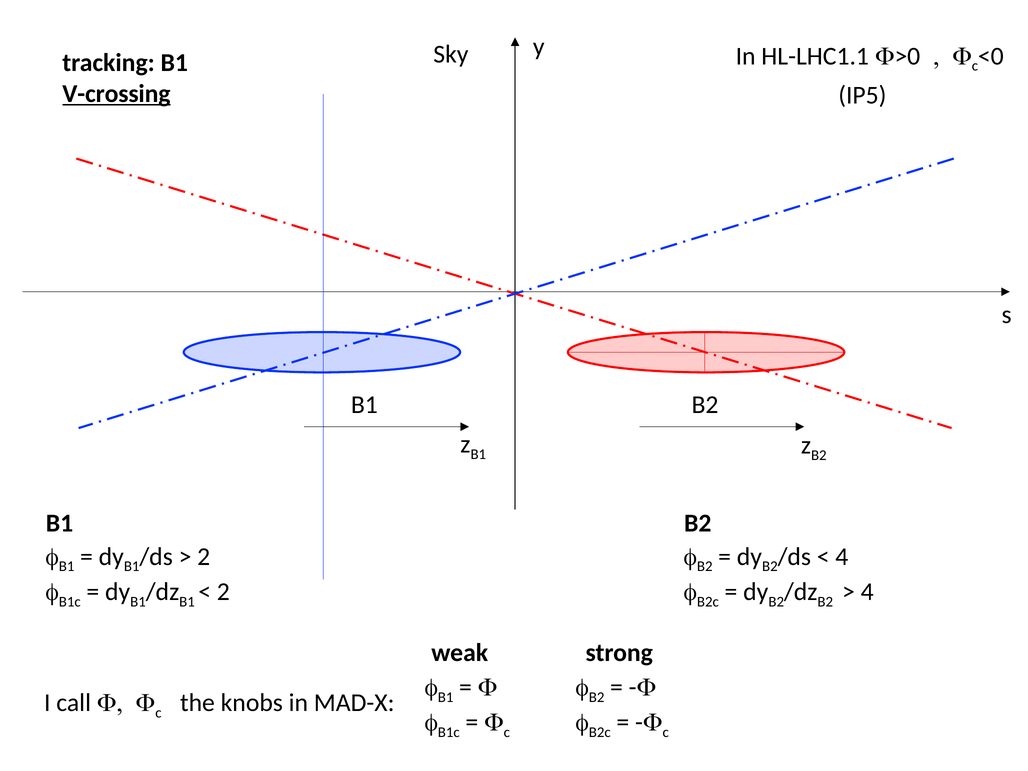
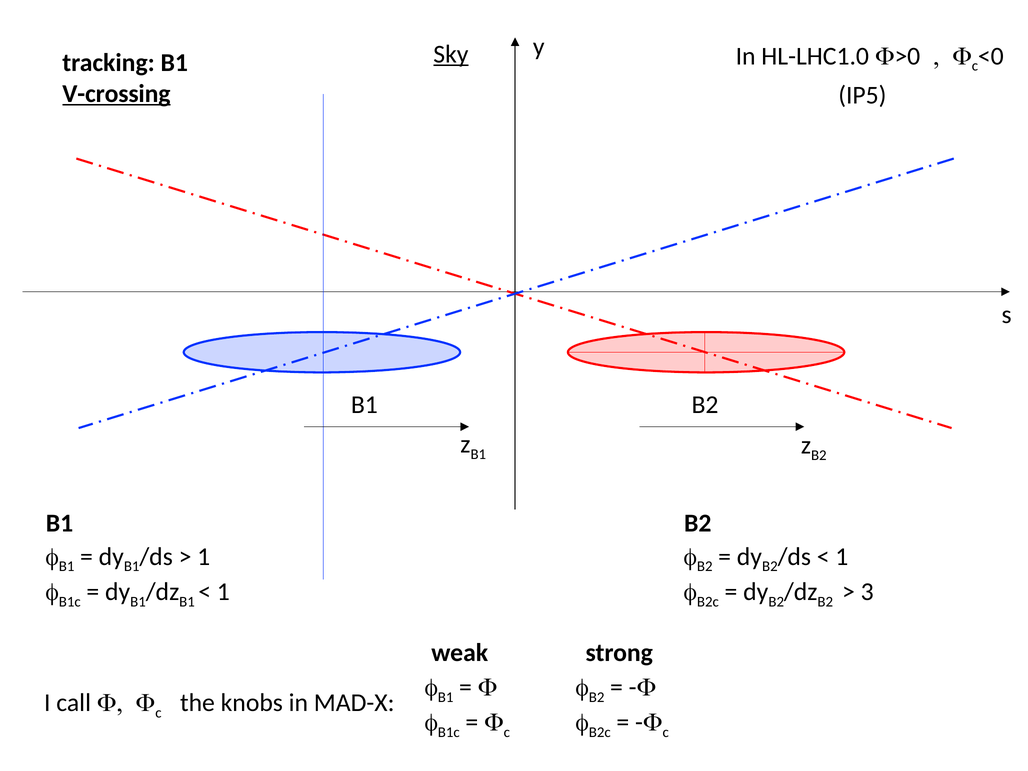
Sky underline: none -> present (451, 54)
HL-LHC1.1: HL-LHC1.1 -> HL-LHC1.0 (815, 56)
2: 2 -> 1 (204, 557)
4: 4 -> 1 (842, 557)
2: 2 -> 1 (223, 592)
4: 4 -> 3 (867, 592)
